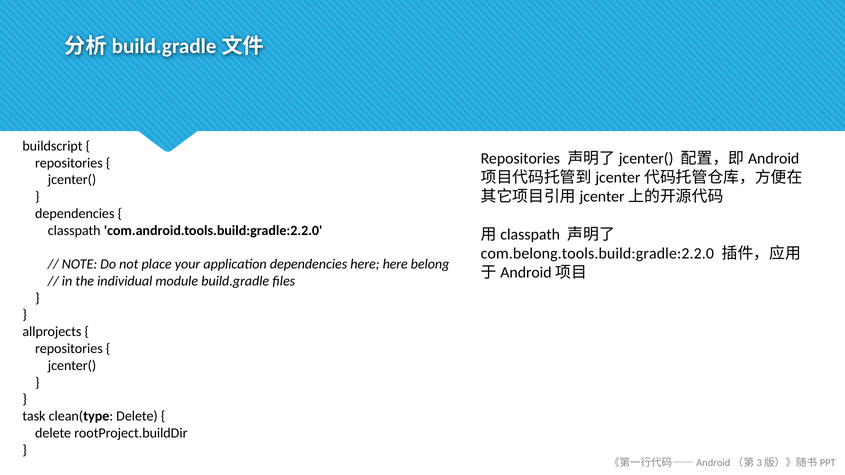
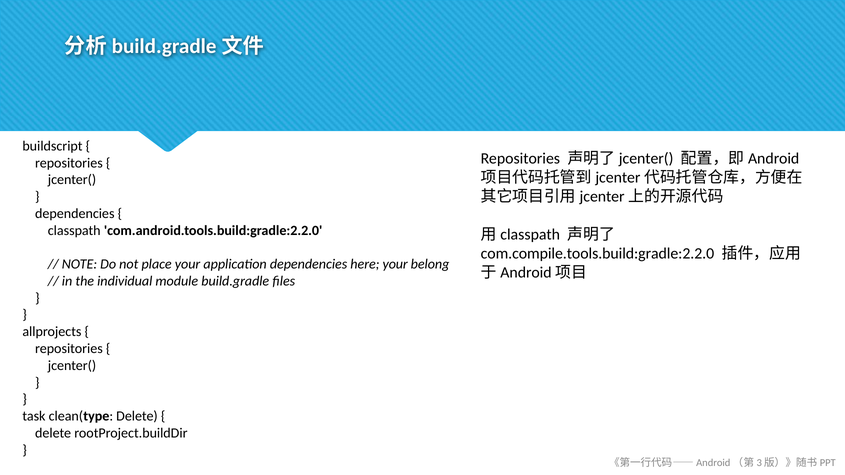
com.belong.tools.build:gradle:2.2.0: com.belong.tools.build:gradle:2.2.0 -> com.compile.tools.build:gradle:2.2.0 (597, 253)
here here: here -> your (395, 264)
